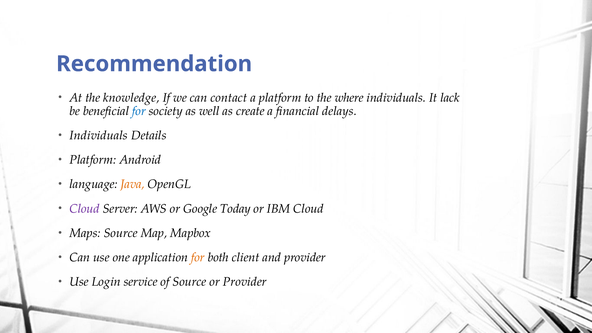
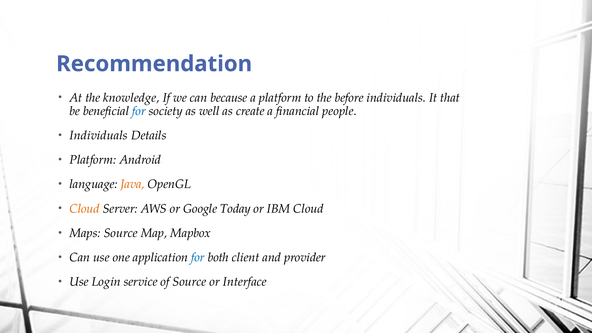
contact: contact -> because (229, 98)
where: where -> before (349, 98)
lack: lack -> that (450, 98)
delays: delays -> people (340, 111)
Cloud colour: purple -> orange (85, 209)
for colour: orange -> blue (198, 258)
or Provider: Provider -> Interface (245, 282)
